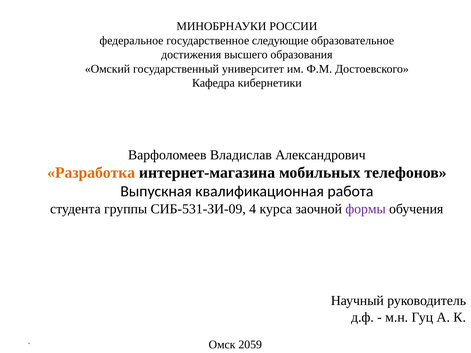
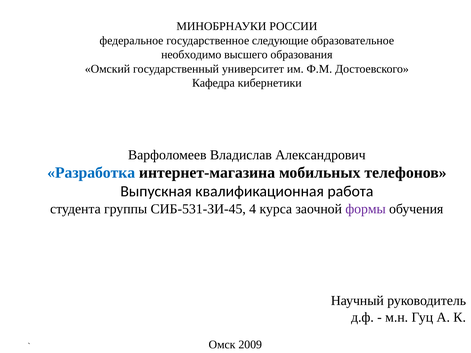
достижения: достижения -> необходимо (191, 55)
Разработка colour: orange -> blue (91, 173)
СИБ-531-ЗИ-09: СИБ-531-ЗИ-09 -> СИБ-531-ЗИ-45 (198, 209)
2059: 2059 -> 2009 (250, 345)
